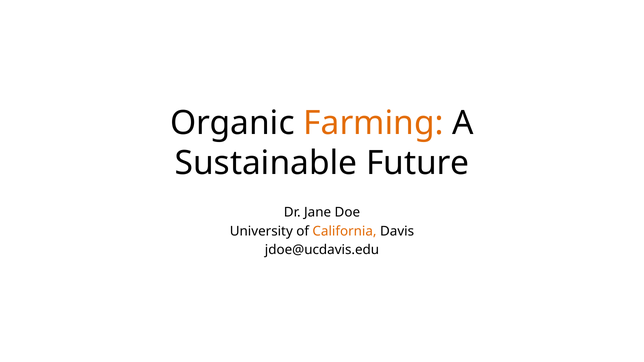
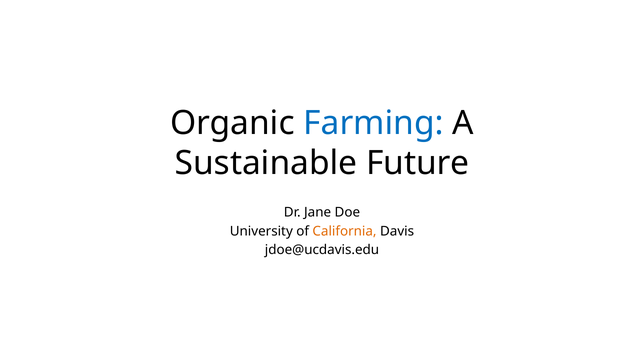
Farming colour: orange -> blue (374, 123)
